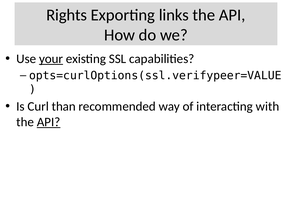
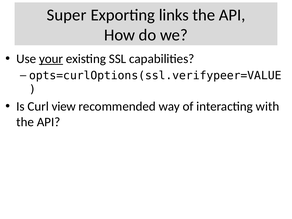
Rights: Rights -> Super (67, 15)
than: than -> view (64, 106)
API underline: present -> none (49, 122)
